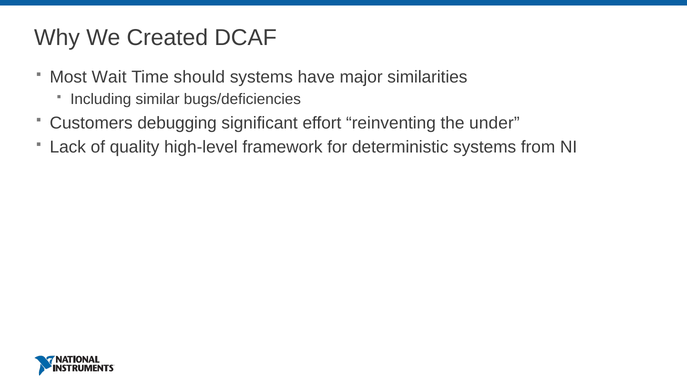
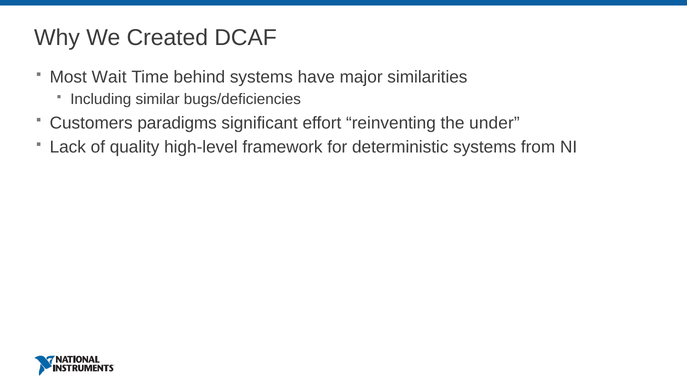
should: should -> behind (199, 77)
debugging: debugging -> paradigms (177, 123)
